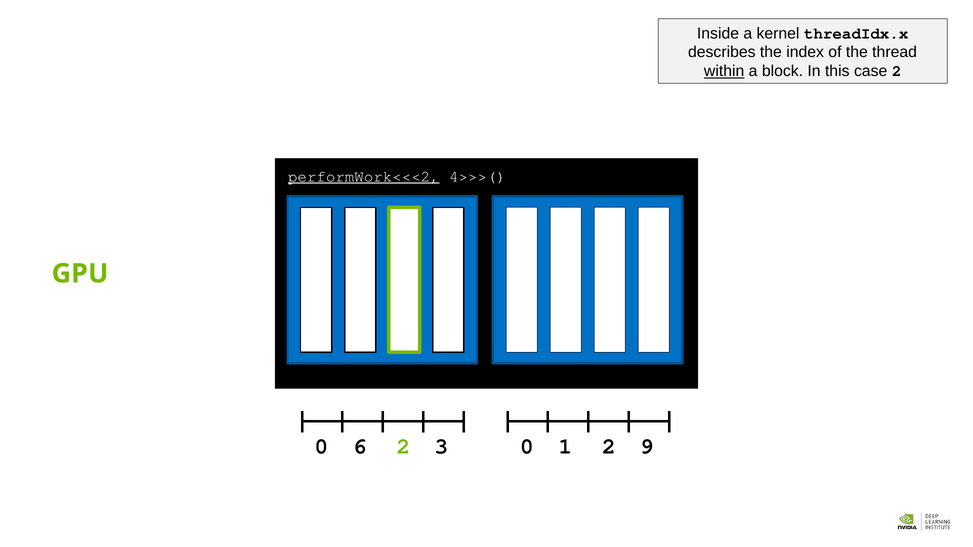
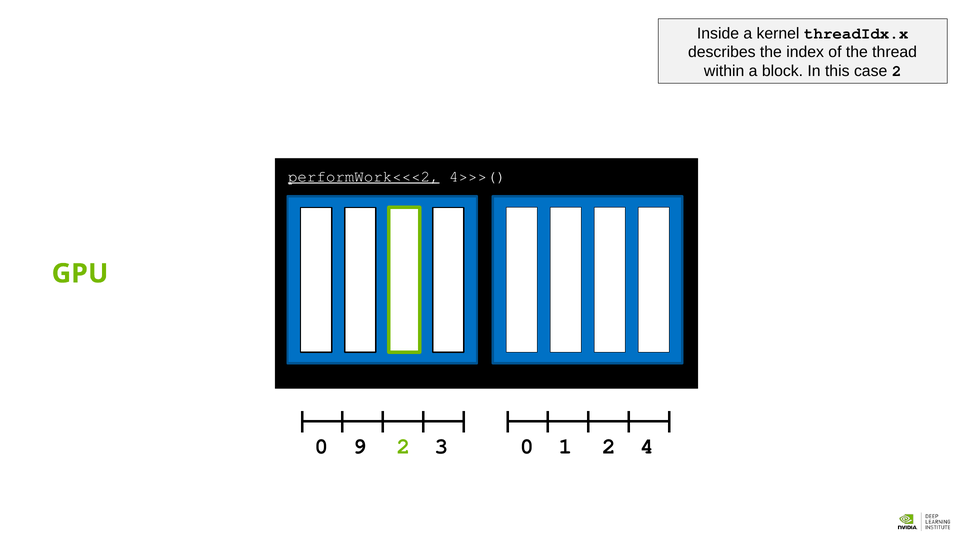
within underline: present -> none (724, 71)
6: 6 -> 9 (360, 447)
9: 9 -> 4 (647, 447)
